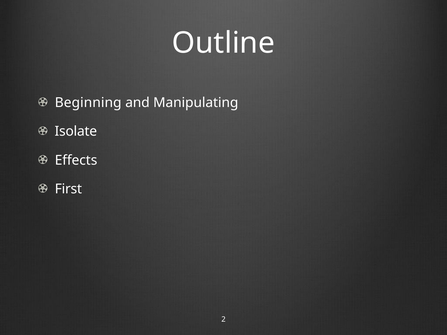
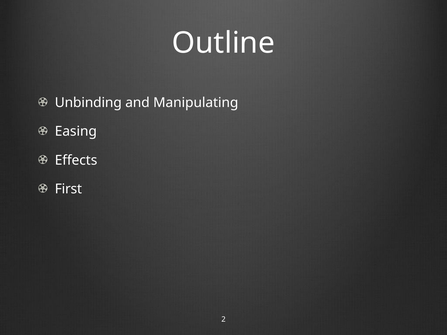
Beginning: Beginning -> Unbinding (88, 103)
Isolate: Isolate -> Easing (76, 132)
